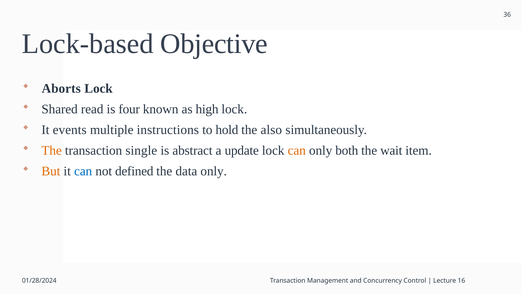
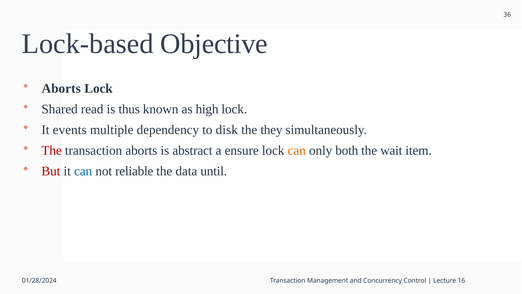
four: four -> thus (129, 109)
instructions: instructions -> dependency (168, 130)
hold: hold -> disk (227, 130)
also: also -> they (271, 130)
The colour: orange -> red (52, 150)
transaction single: single -> aborts (141, 150)
update: update -> ensure (242, 150)
But colour: orange -> red (51, 171)
defined: defined -> reliable (134, 171)
data only: only -> until (214, 171)
